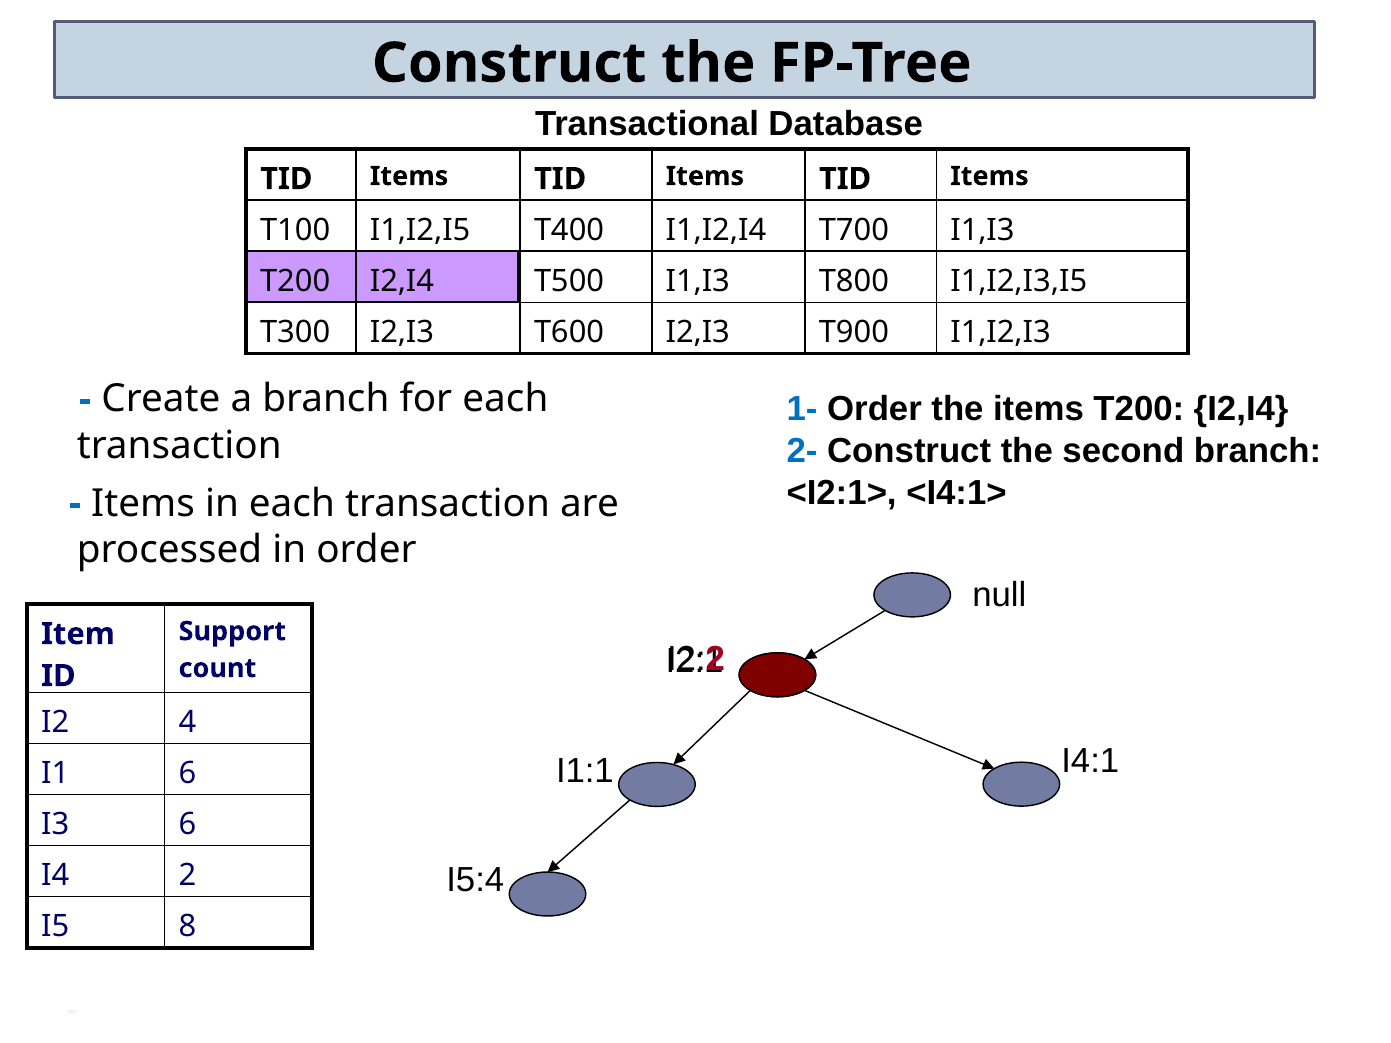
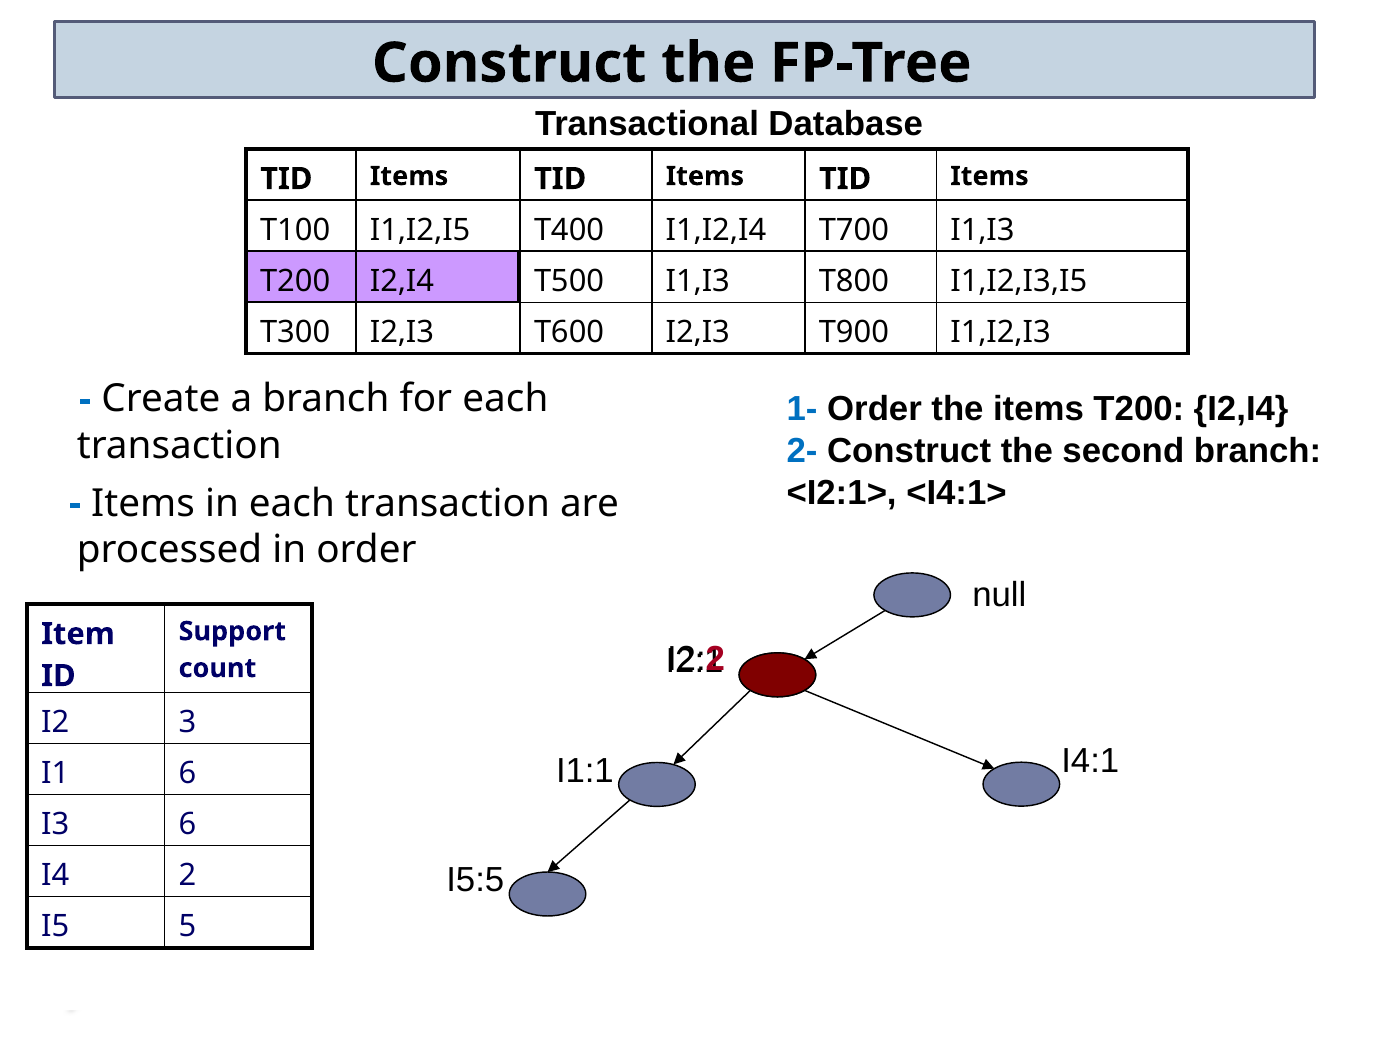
4: 4 -> 3 (187, 722)
I5:4: I5:4 -> I5:5 (475, 880)
8: 8 -> 5 (187, 927)
